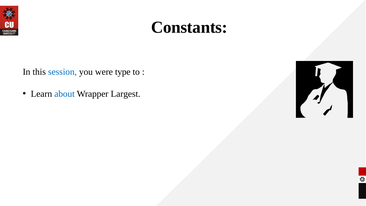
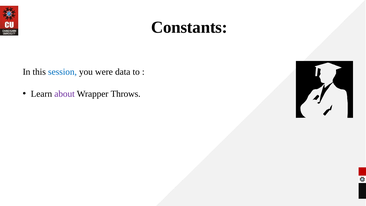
type: type -> data (123, 72)
about colour: blue -> purple (65, 94)
Largest: Largest -> Throws (126, 94)
